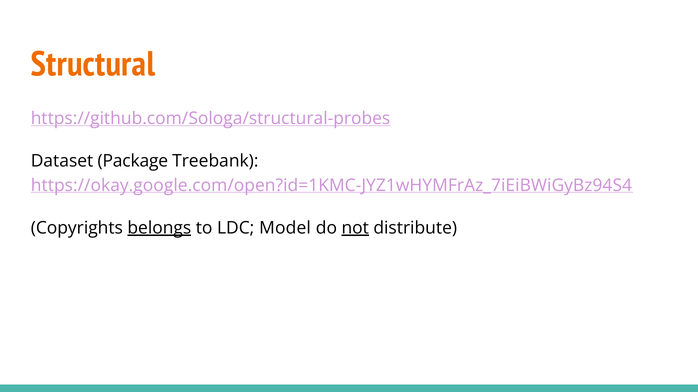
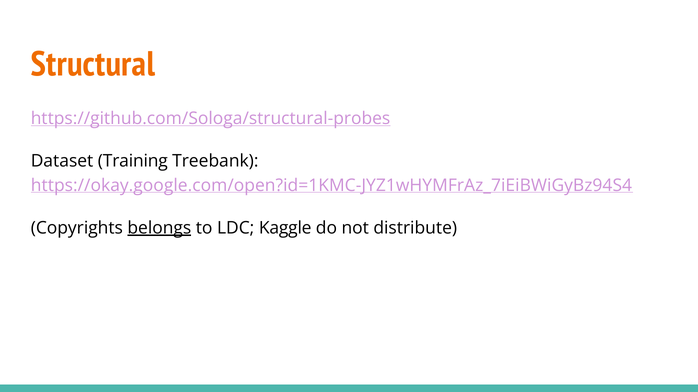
Package: Package -> Training (133, 161)
Model: Model -> Kaggle (285, 228)
not underline: present -> none (355, 228)
